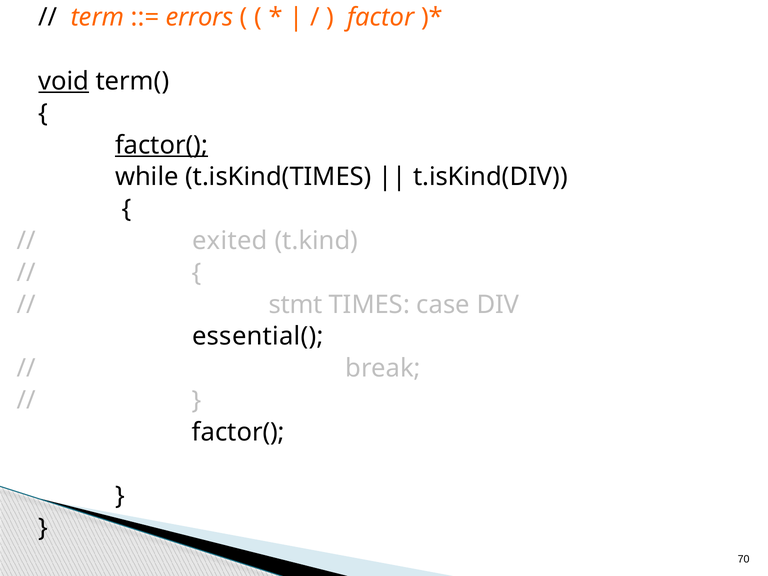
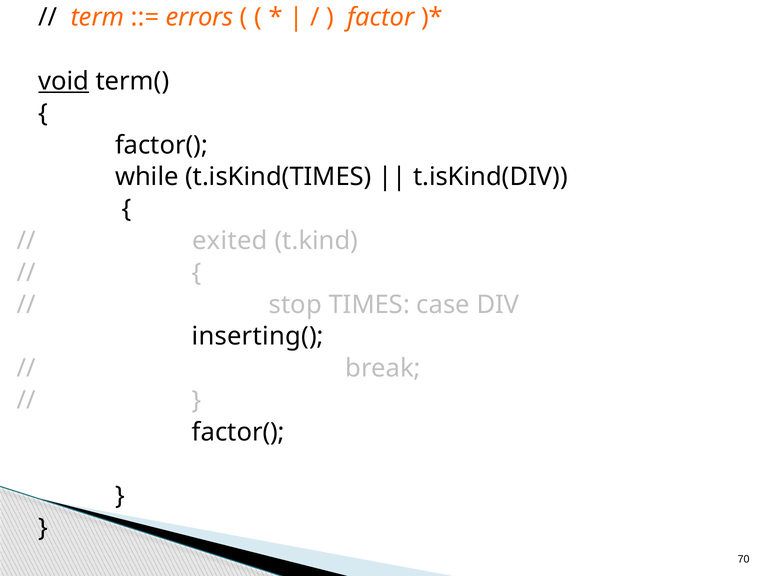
factor( underline: present -> none (162, 145)
stmt: stmt -> stop (295, 305)
essential(: essential( -> inserting( (258, 336)
